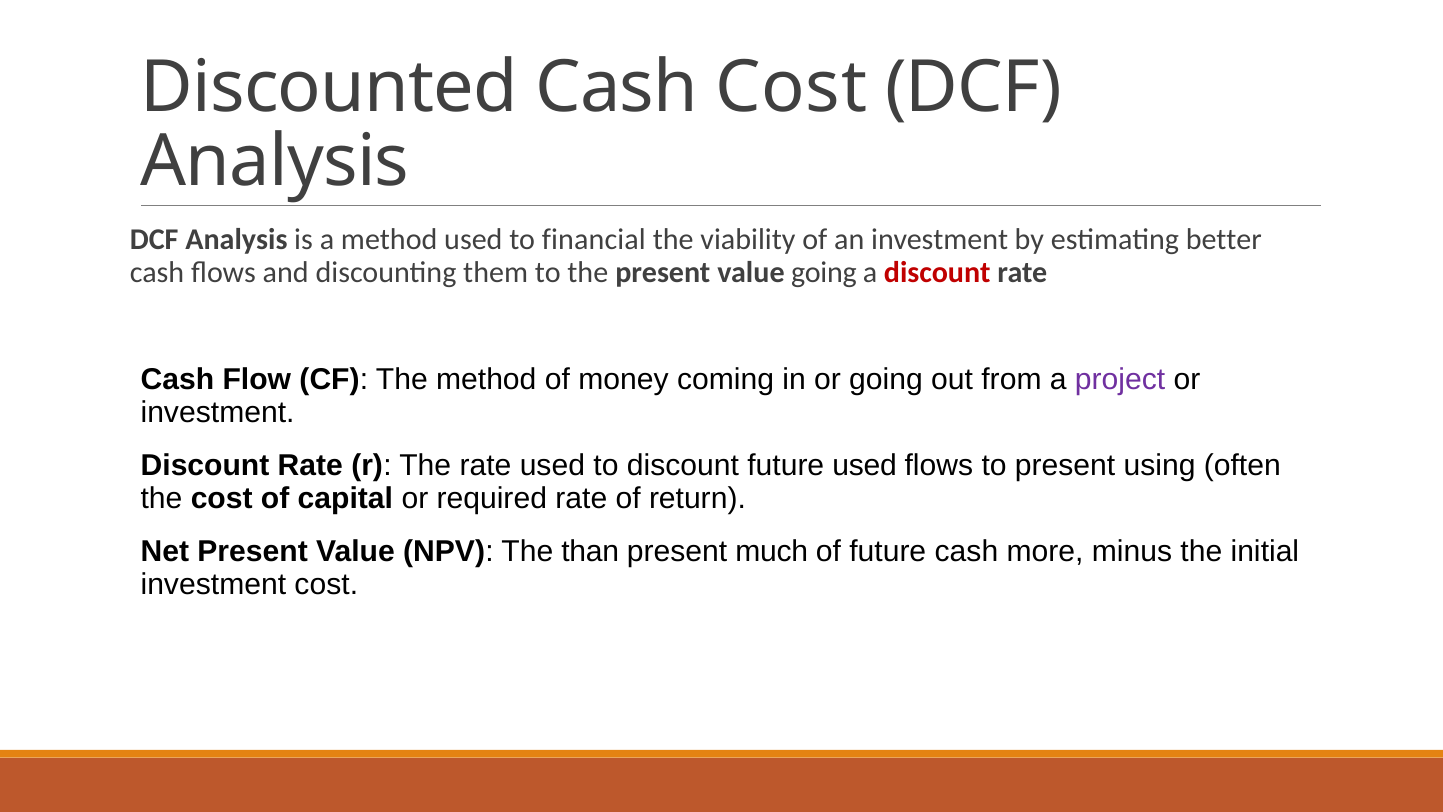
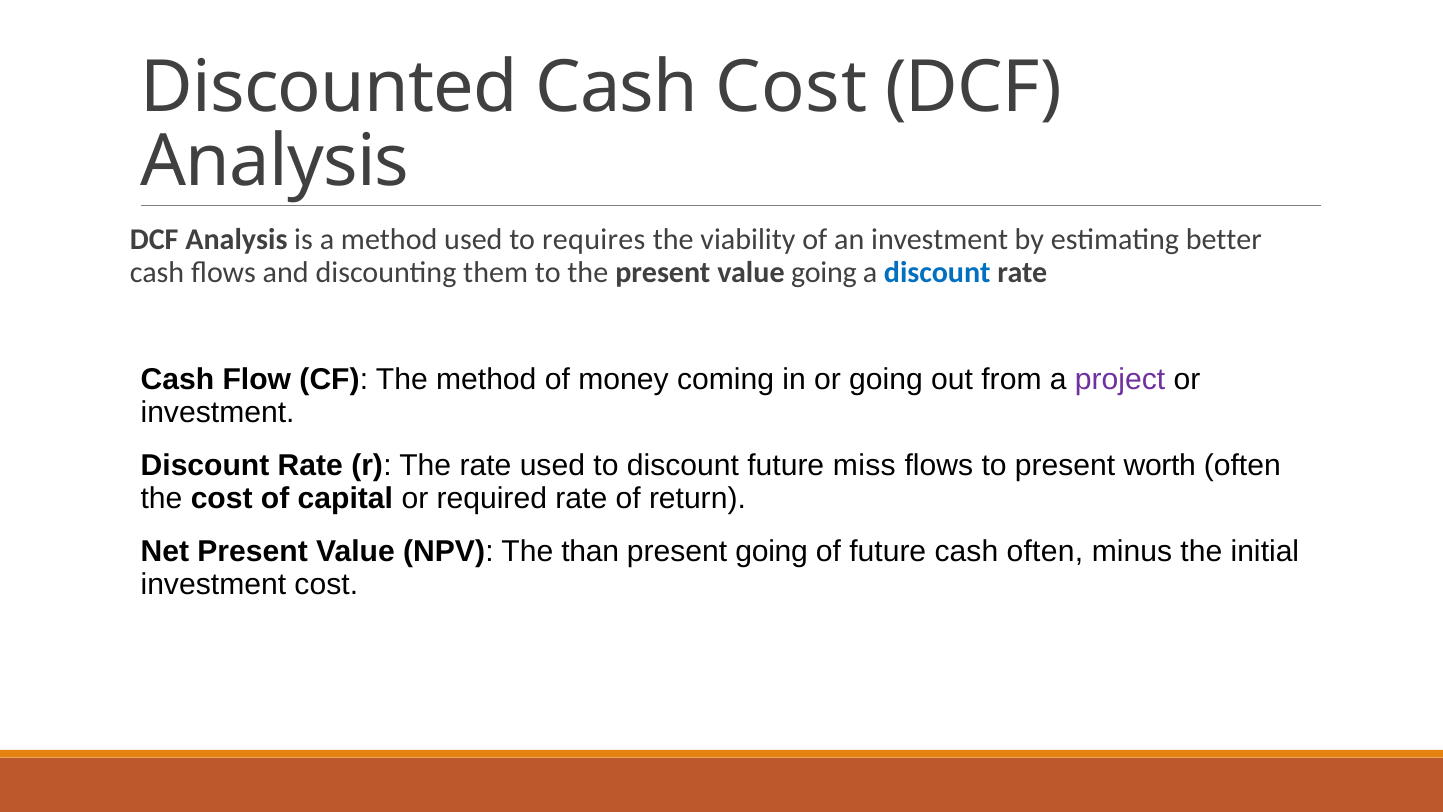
financial: financial -> requires (594, 240)
discount colour: red -> blue (937, 272)
future used: used -> miss (864, 466)
using: using -> worth (1160, 466)
present much: much -> going (772, 552)
cash more: more -> often (1045, 552)
